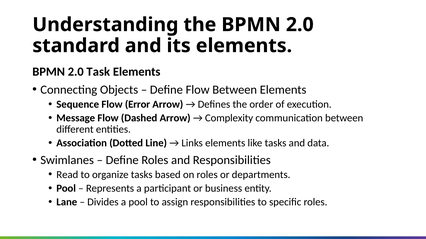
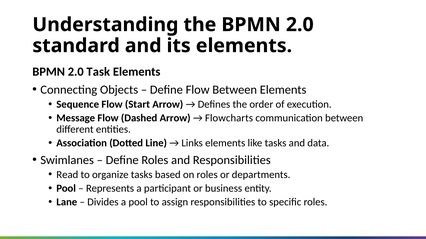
Error: Error -> Start (137, 105)
Complexity: Complexity -> Flowcharts (229, 118)
